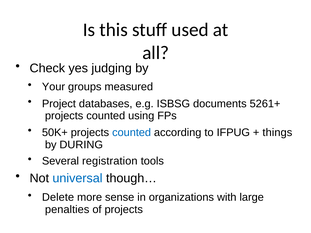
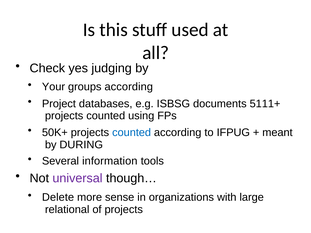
groups measured: measured -> according (129, 87)
5261+: 5261+ -> 5111+ (265, 104)
things: things -> meant (277, 133)
registration: registration -> information (110, 161)
universal colour: blue -> purple (77, 178)
penalties: penalties -> relational (67, 210)
